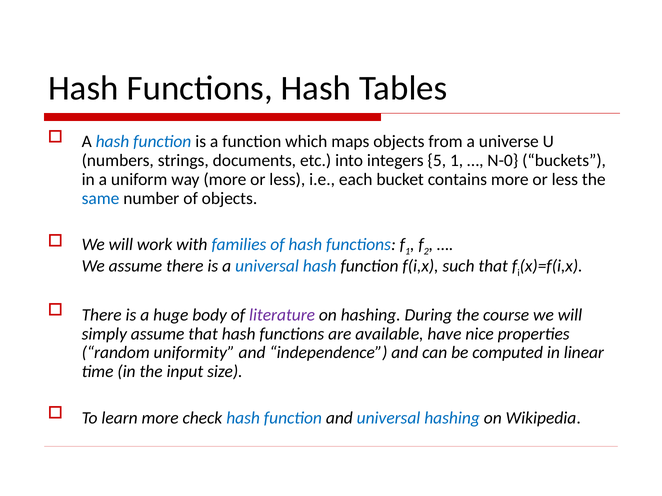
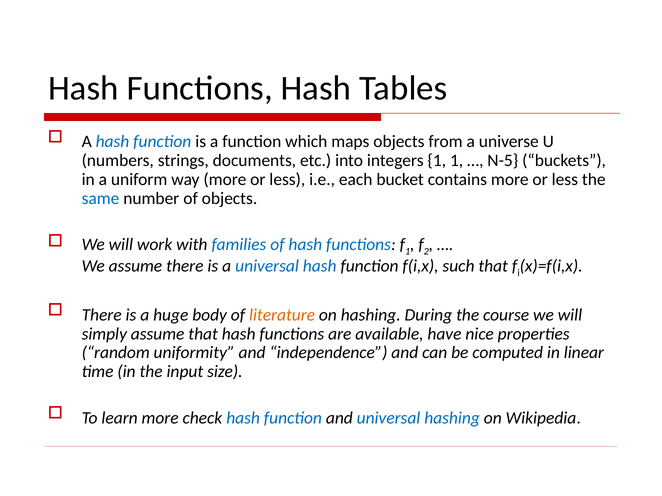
integers 5: 5 -> 1 (437, 161)
N-0: N-0 -> N-5 (503, 161)
literature colour: purple -> orange (282, 315)
